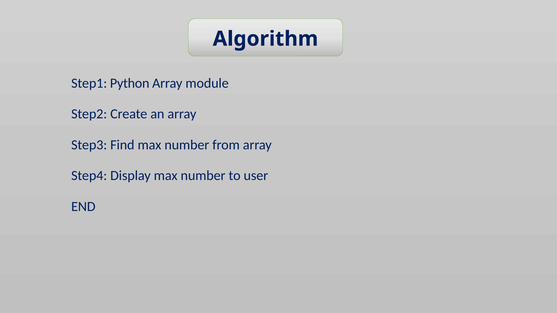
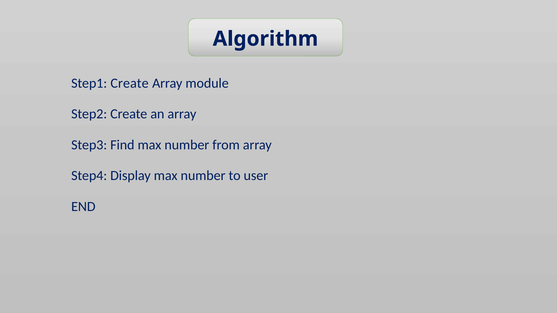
Step1 Python: Python -> Create (130, 83)
